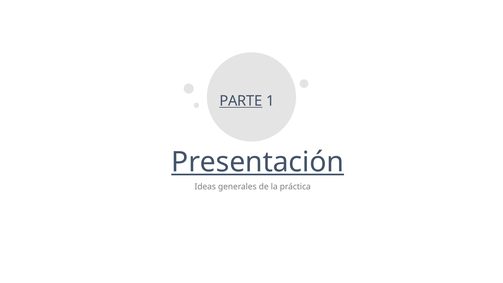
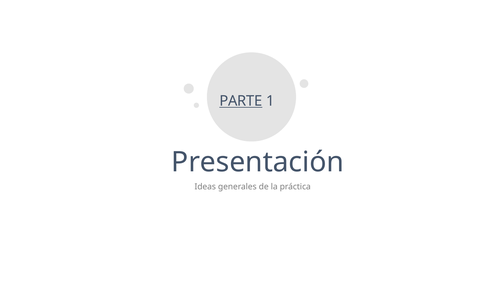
Presentación underline: present -> none (258, 162)
